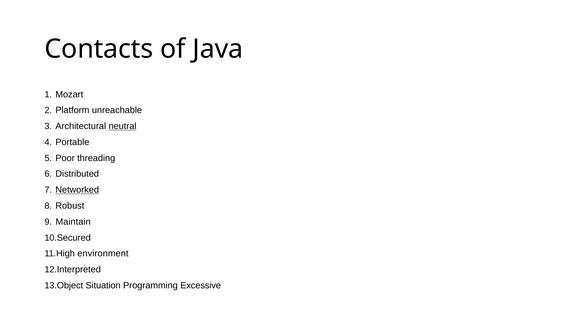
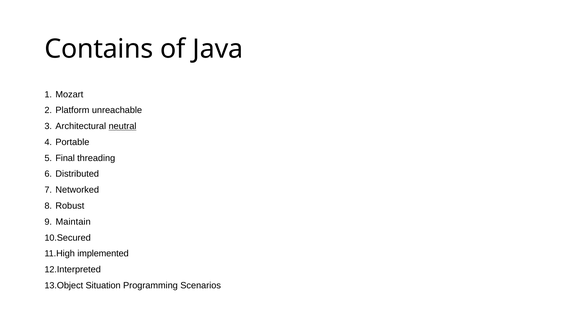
Contacts: Contacts -> Contains (99, 49)
Poor: Poor -> Final (65, 158)
Networked underline: present -> none (77, 190)
environment: environment -> implemented (103, 254)
Excessive: Excessive -> Scenarios (201, 286)
